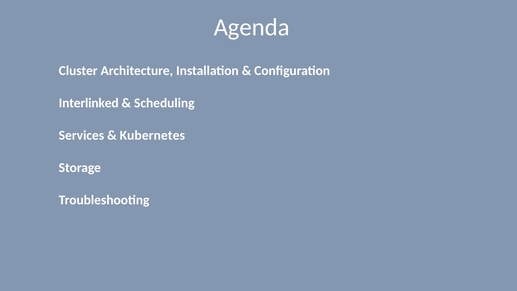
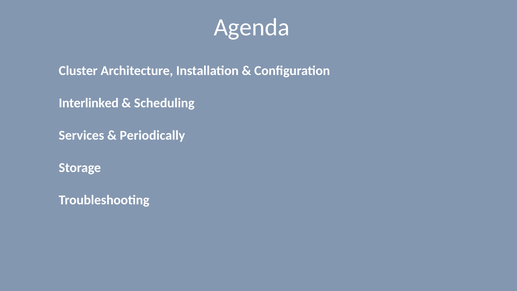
Kubernetes: Kubernetes -> Periodically (152, 135)
